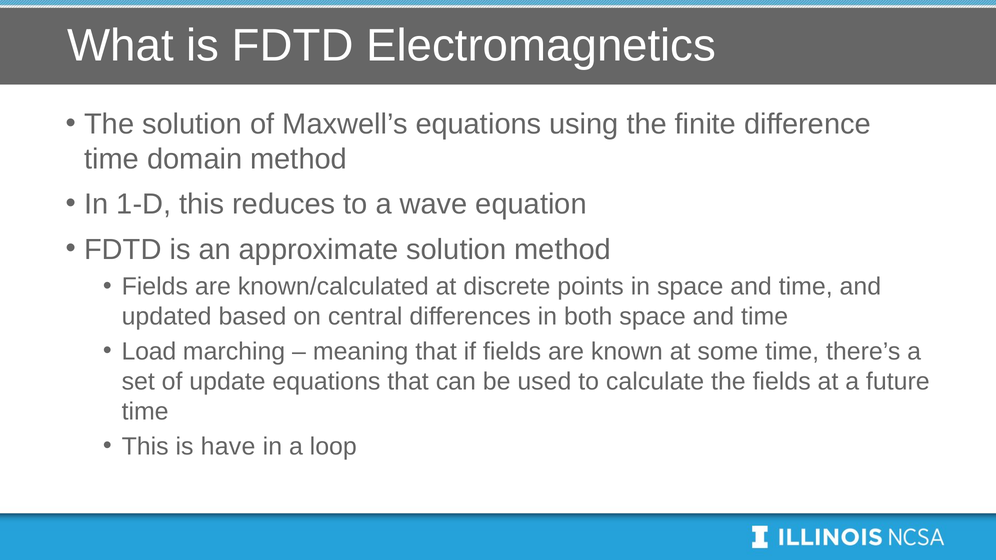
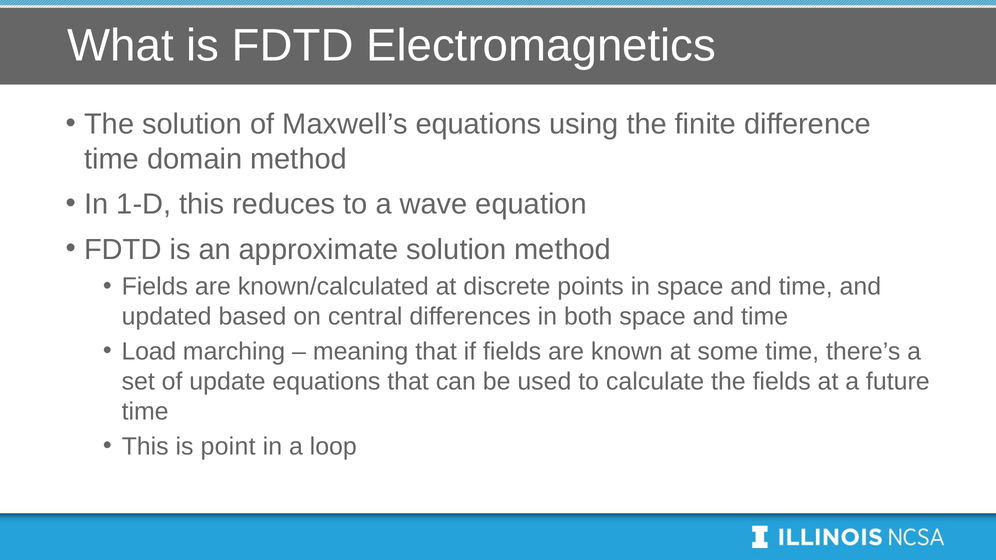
have: have -> point (228, 447)
